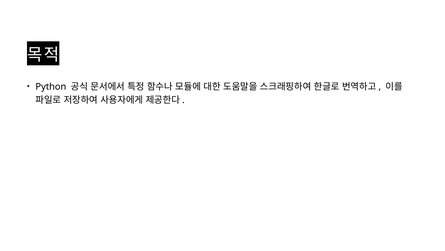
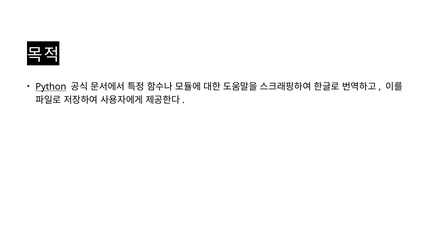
Python underline: none -> present (51, 87)
